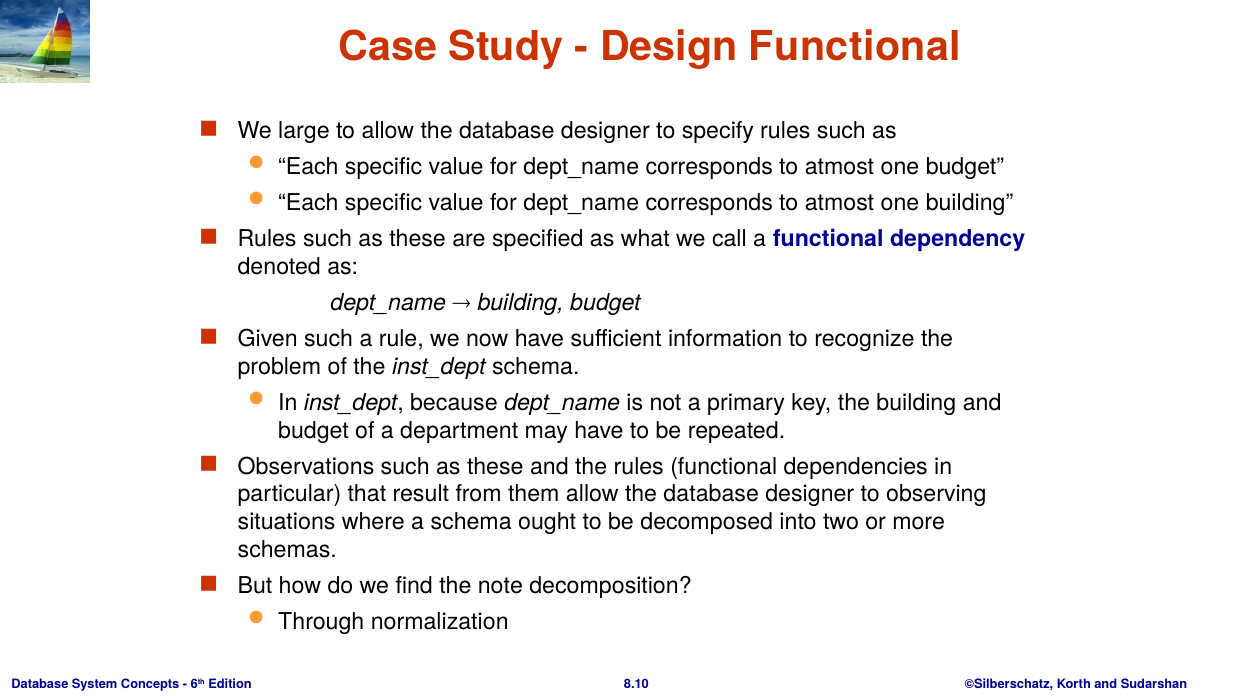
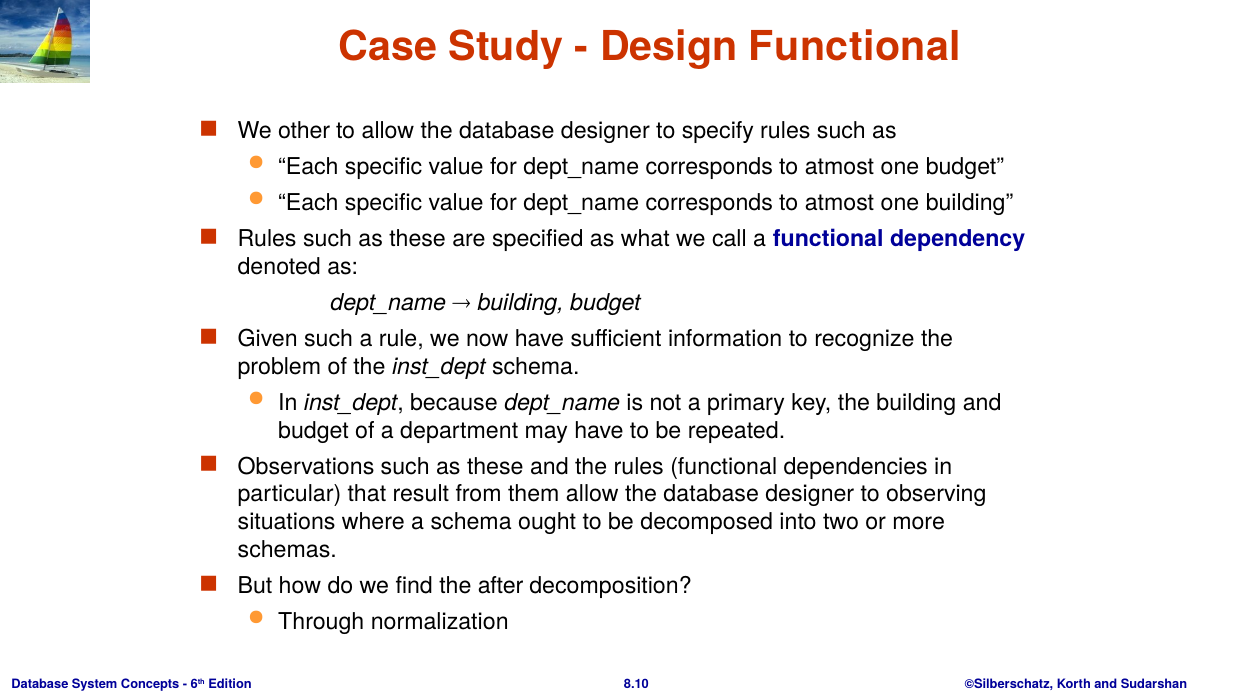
large: large -> other (304, 131)
note: note -> after (501, 586)
